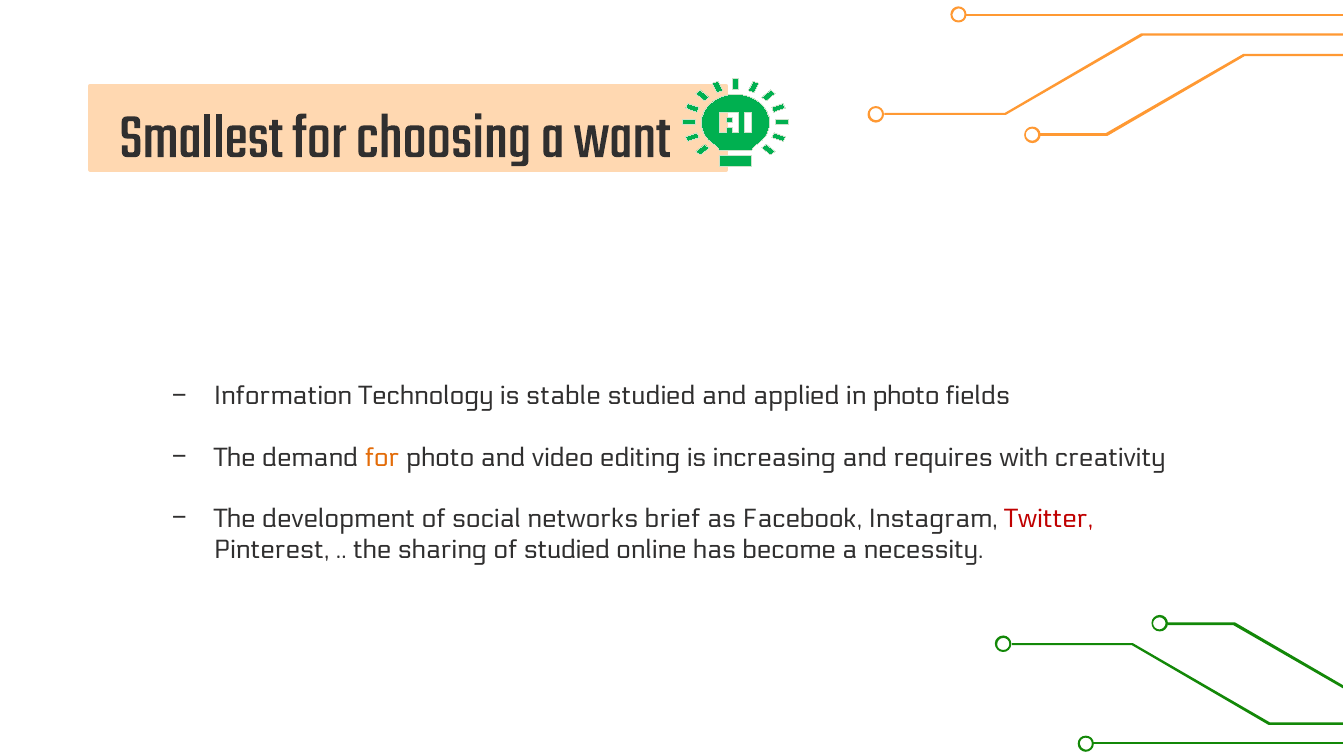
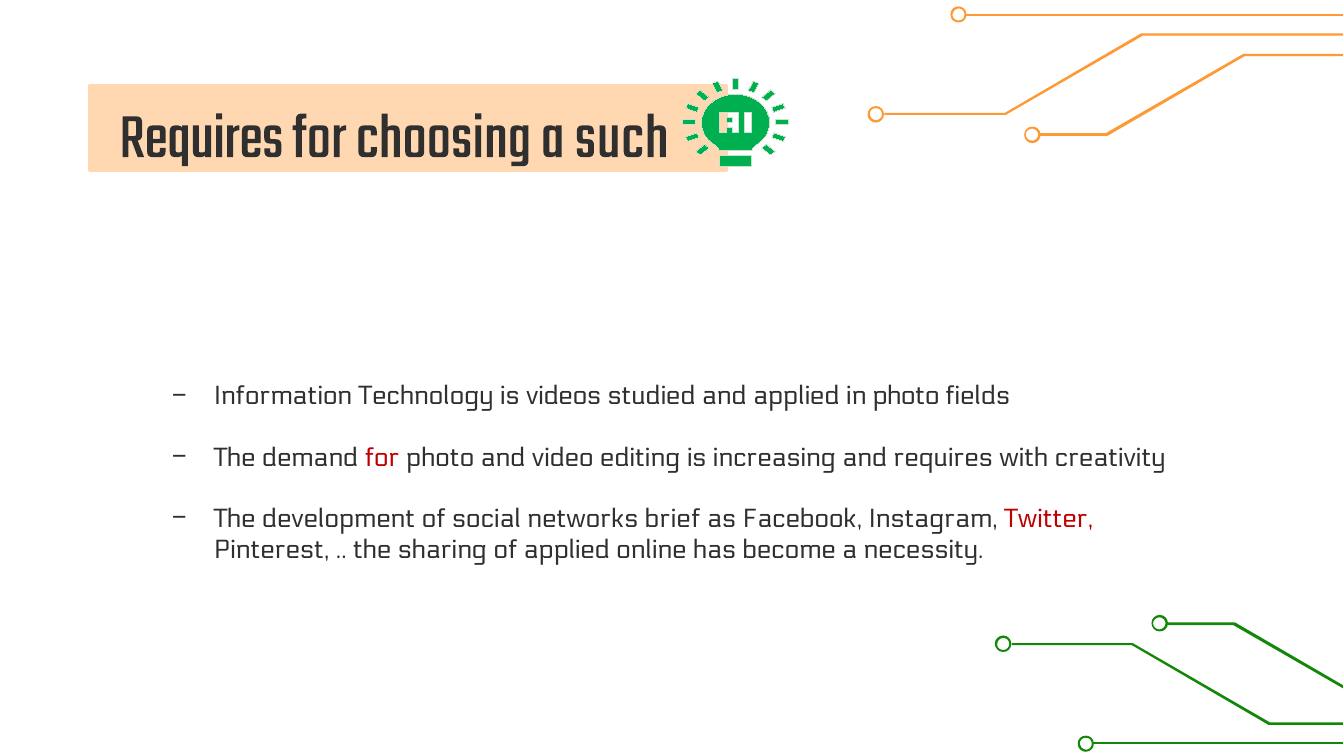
Smallest: Smallest -> Requires (201, 136)
want: want -> such (622, 136)
stable: stable -> videos (564, 397)
for colour: orange -> red (382, 458)
of studied: studied -> applied (567, 550)
